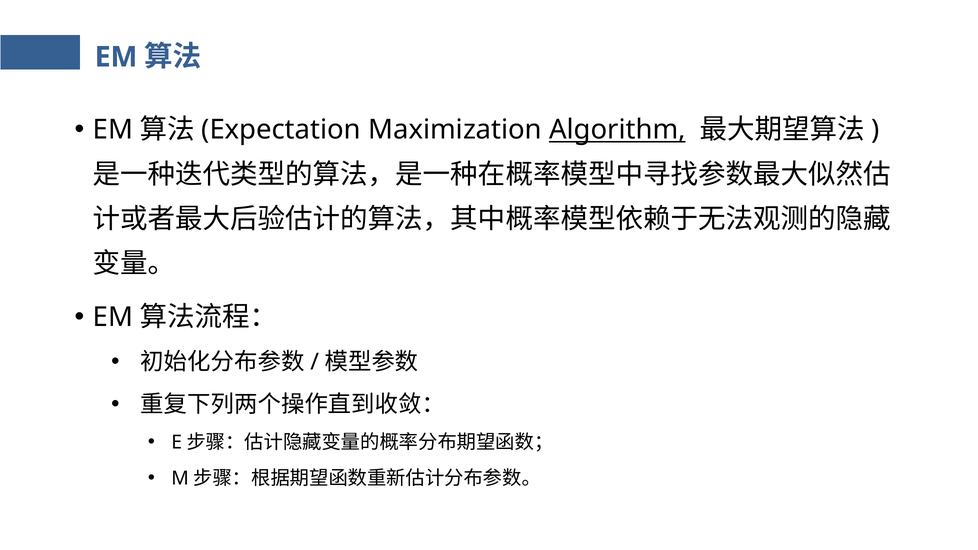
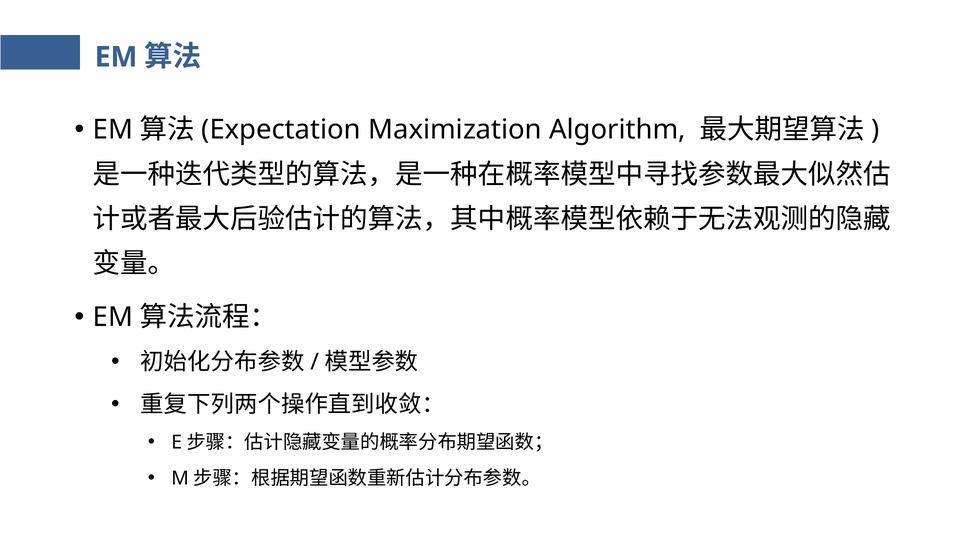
Algorithm underline: present -> none (617, 130)
